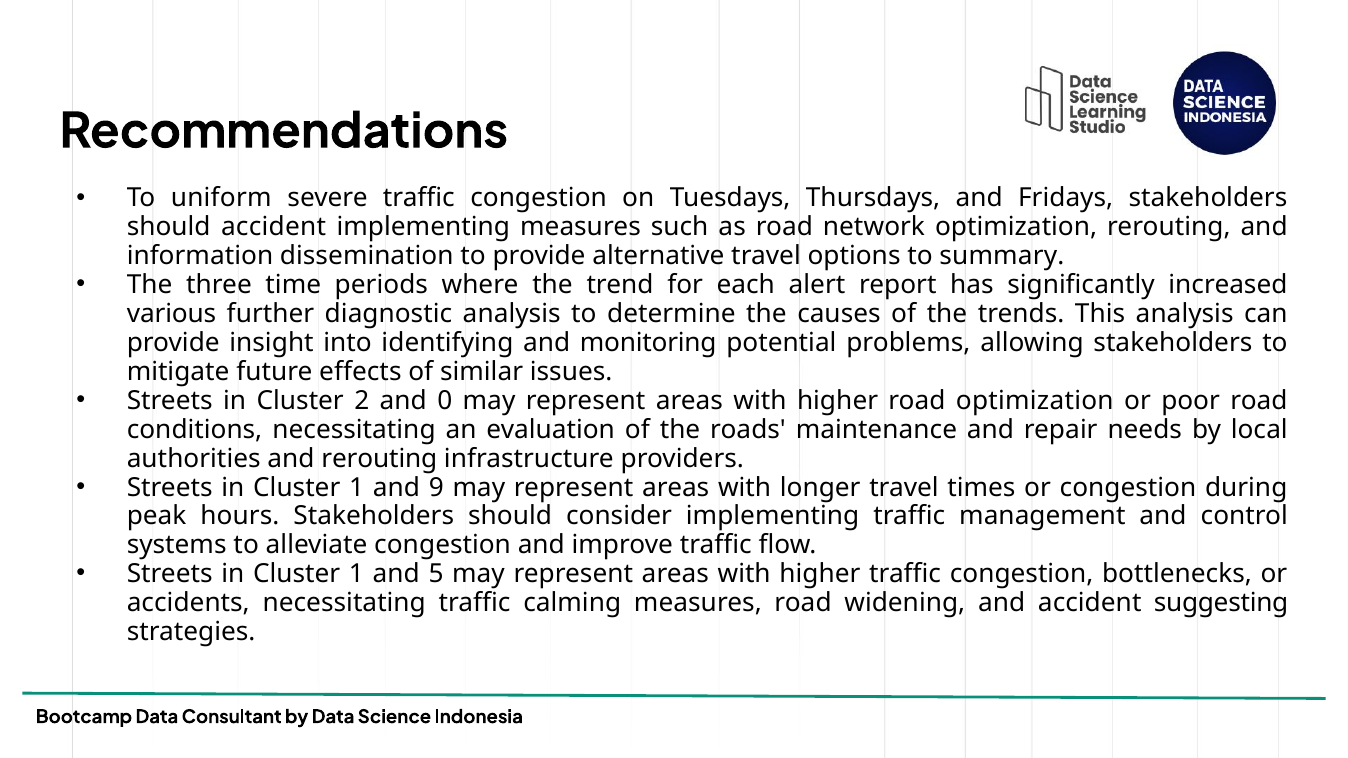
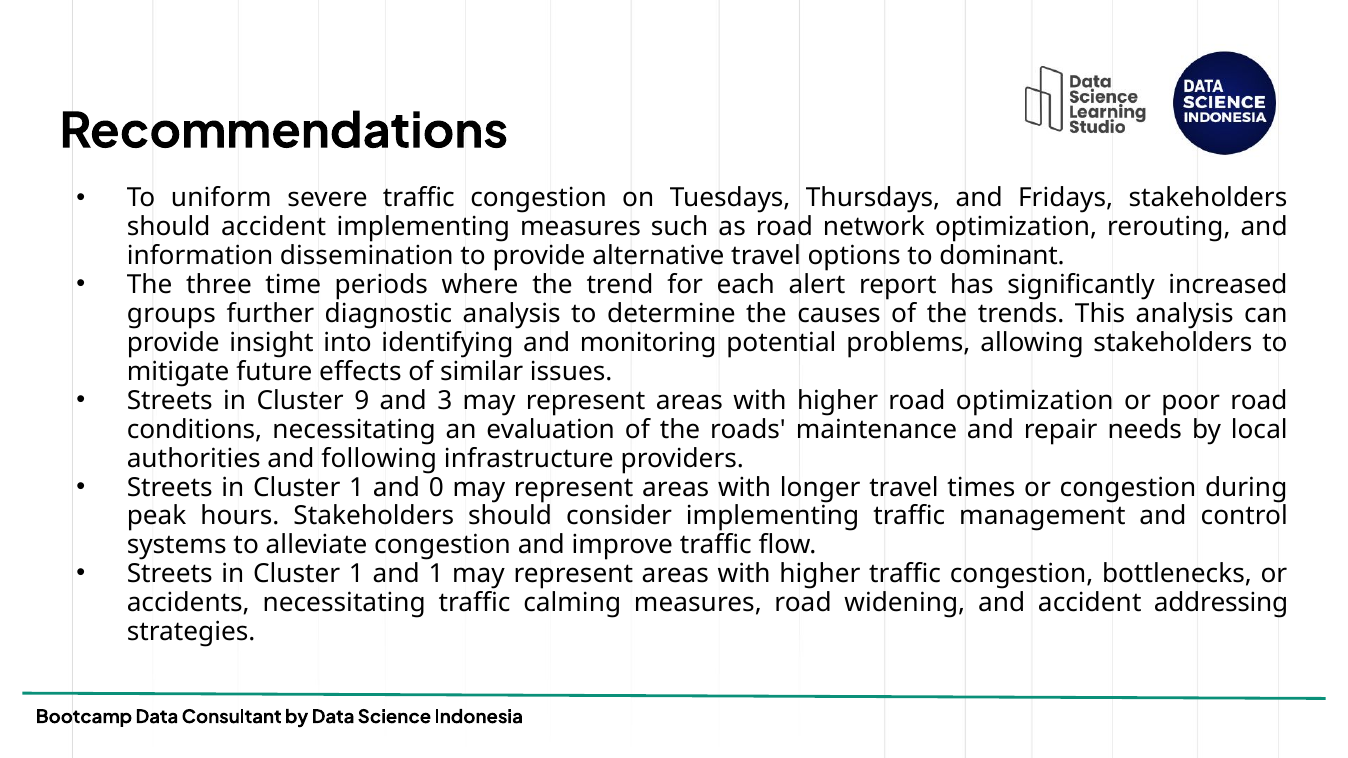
summary: summary -> dominant (1002, 256)
various: various -> groups (171, 314)
2: 2 -> 9 (362, 401)
0: 0 -> 3 (445, 401)
and rerouting: rerouting -> following (379, 459)
9: 9 -> 0 (436, 488)
and 5: 5 -> 1 (436, 574)
suggesting: suggesting -> addressing (1221, 603)
